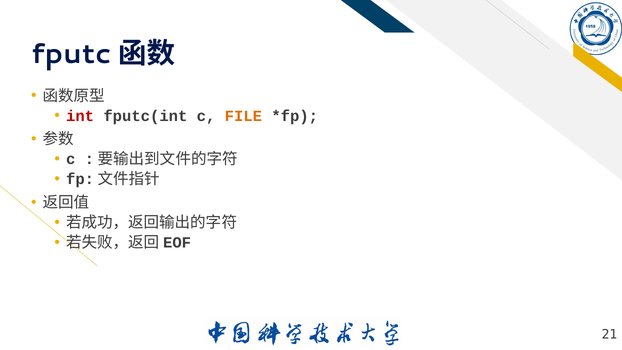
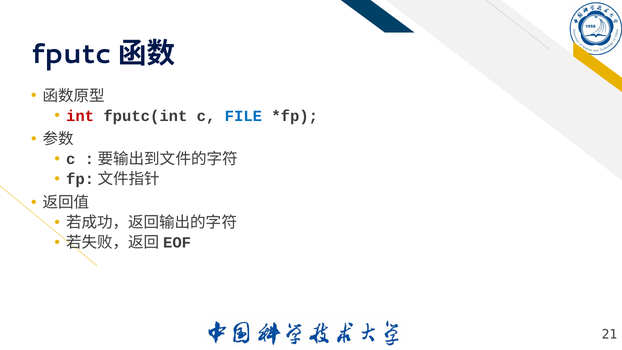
FILE colour: orange -> blue (243, 116)
